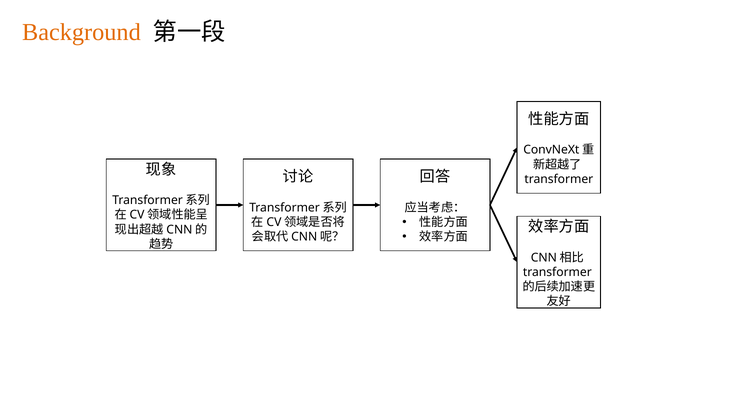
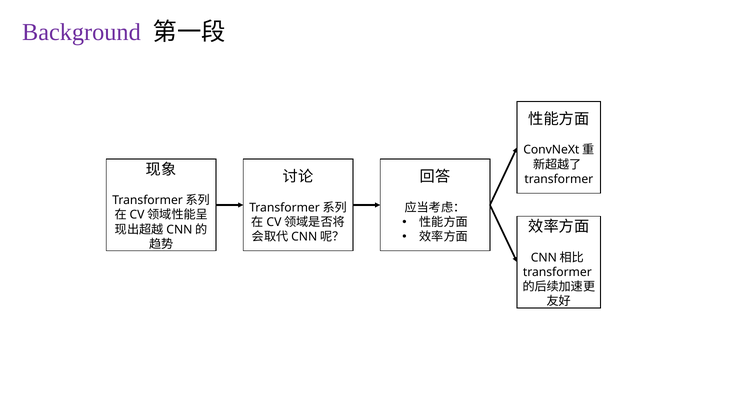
Background colour: orange -> purple (81, 32)
